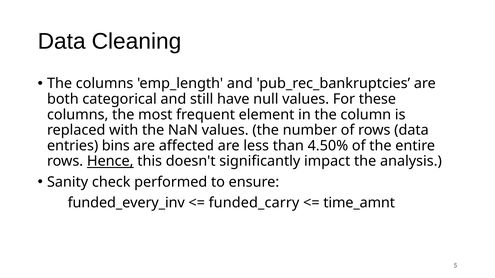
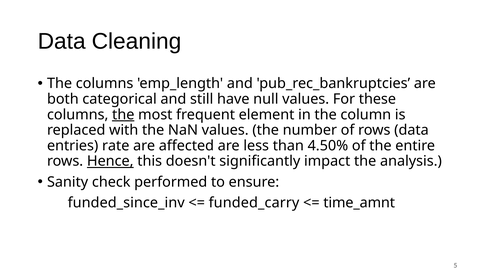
the underline: none -> present (123, 115)
bins: bins -> rate (116, 146)
funded_every_inv: funded_every_inv -> funded_since_inv (126, 203)
